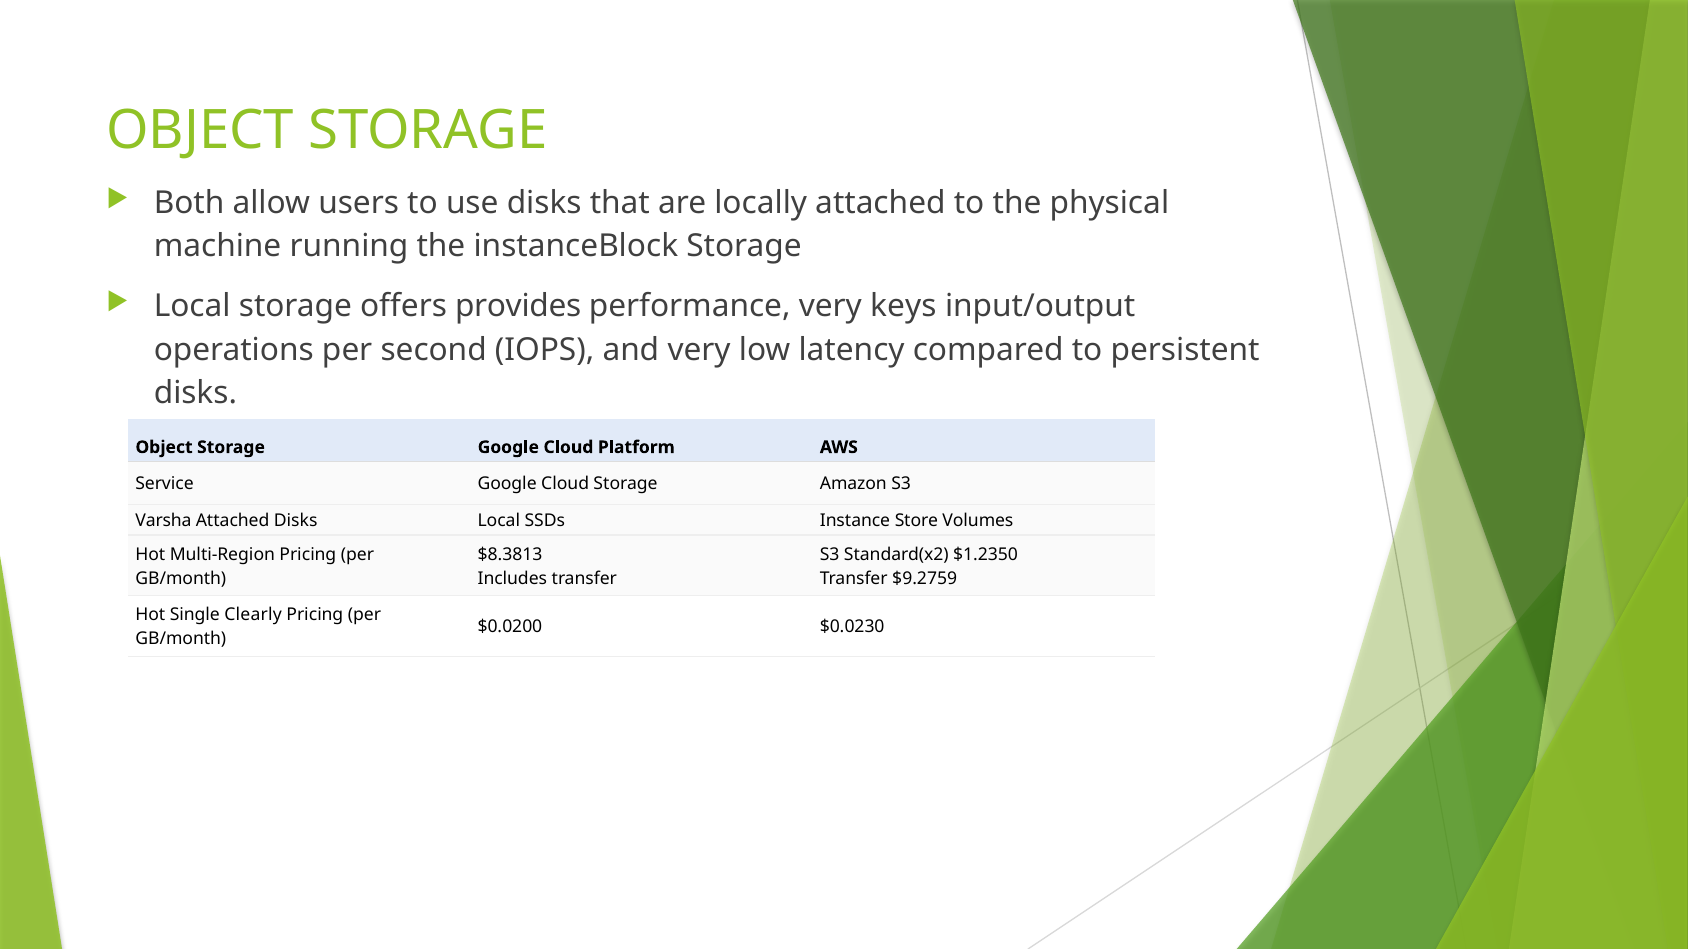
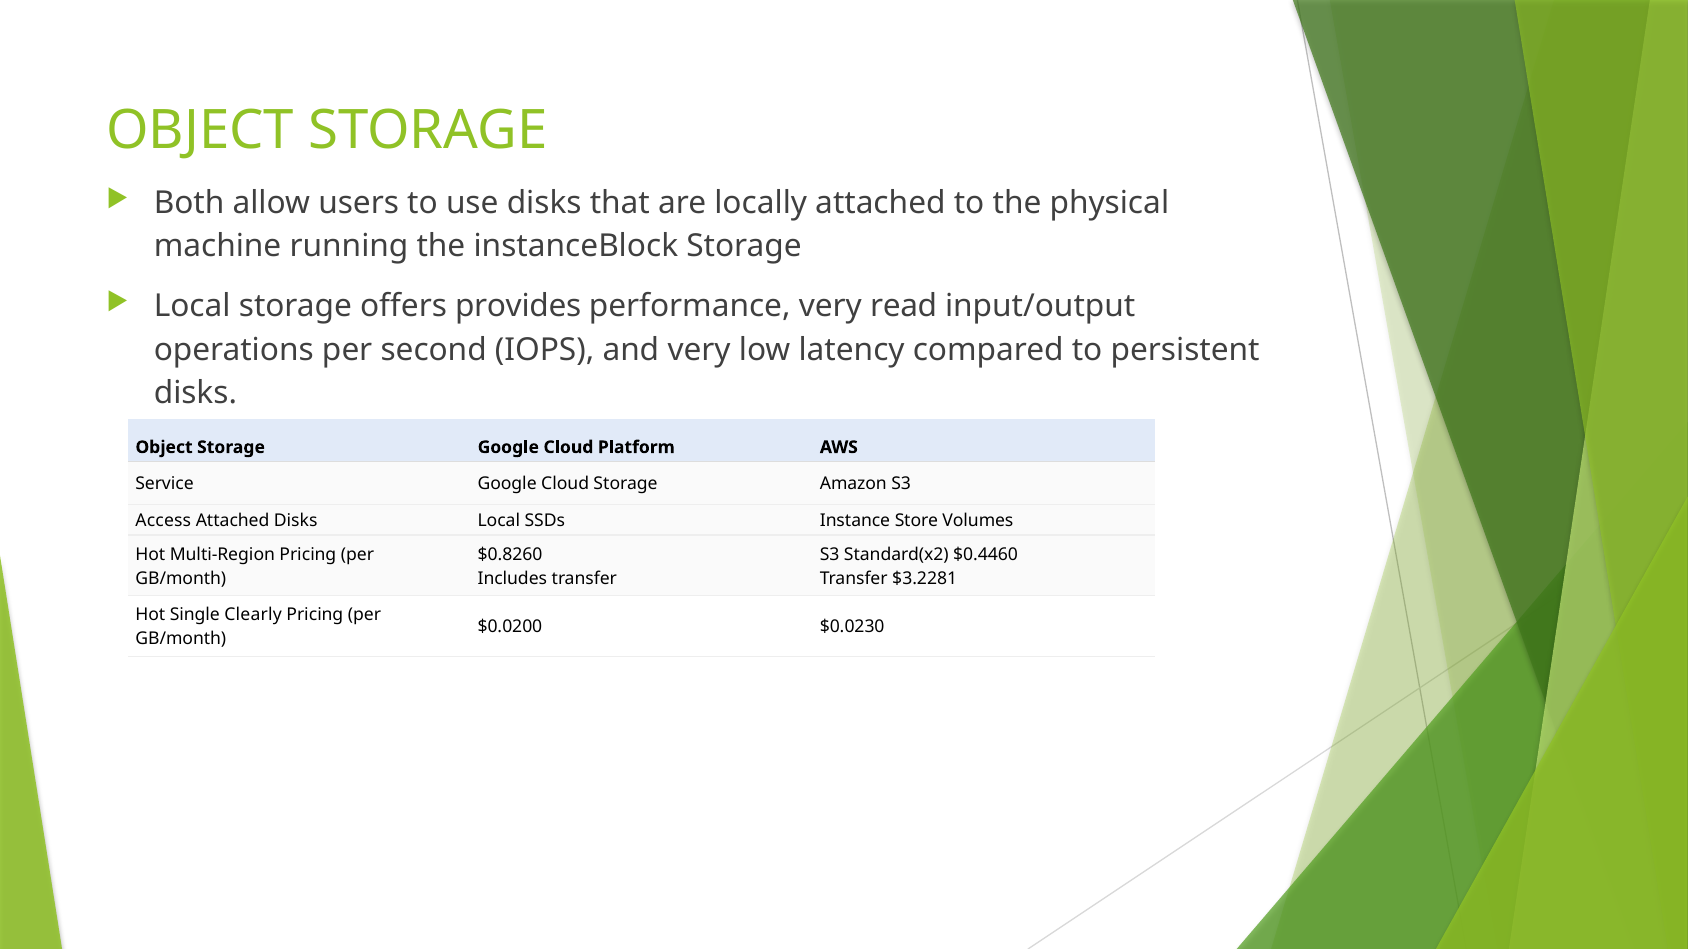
keys: keys -> read (904, 307)
Varsha: Varsha -> Access (163, 521)
$8.3813: $8.3813 -> $0.8260 (510, 555)
$1.2350: $1.2350 -> $0.4460 (986, 555)
$9.2759: $9.2759 -> $3.2281 (925, 579)
